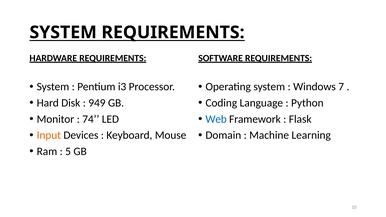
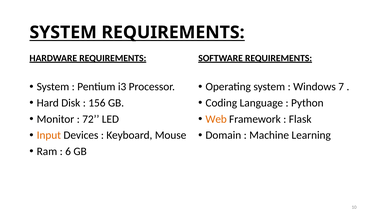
949: 949 -> 156 (97, 103)
74: 74 -> 72 (91, 119)
Web colour: blue -> orange (216, 119)
5: 5 -> 6 (68, 152)
